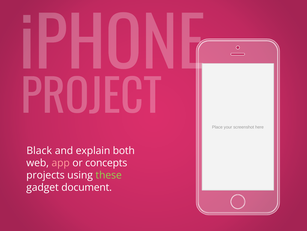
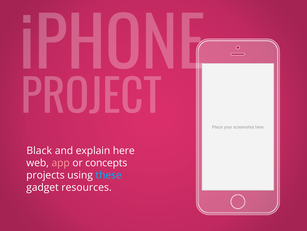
explain both: both -> here (124, 150)
these colour: light green -> light blue (109, 175)
document: document -> resources (87, 187)
